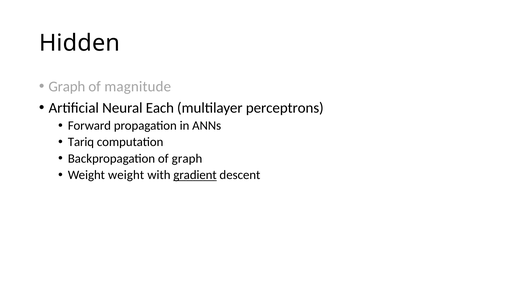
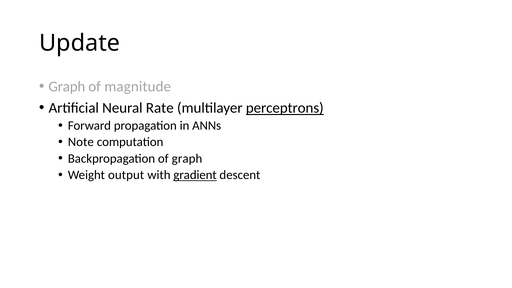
Hidden: Hidden -> Update (80, 43)
Each: Each -> Rate (160, 108)
perceptrons underline: none -> present (285, 108)
Tariq: Tariq -> Note (81, 142)
Weight weight: weight -> output (126, 175)
